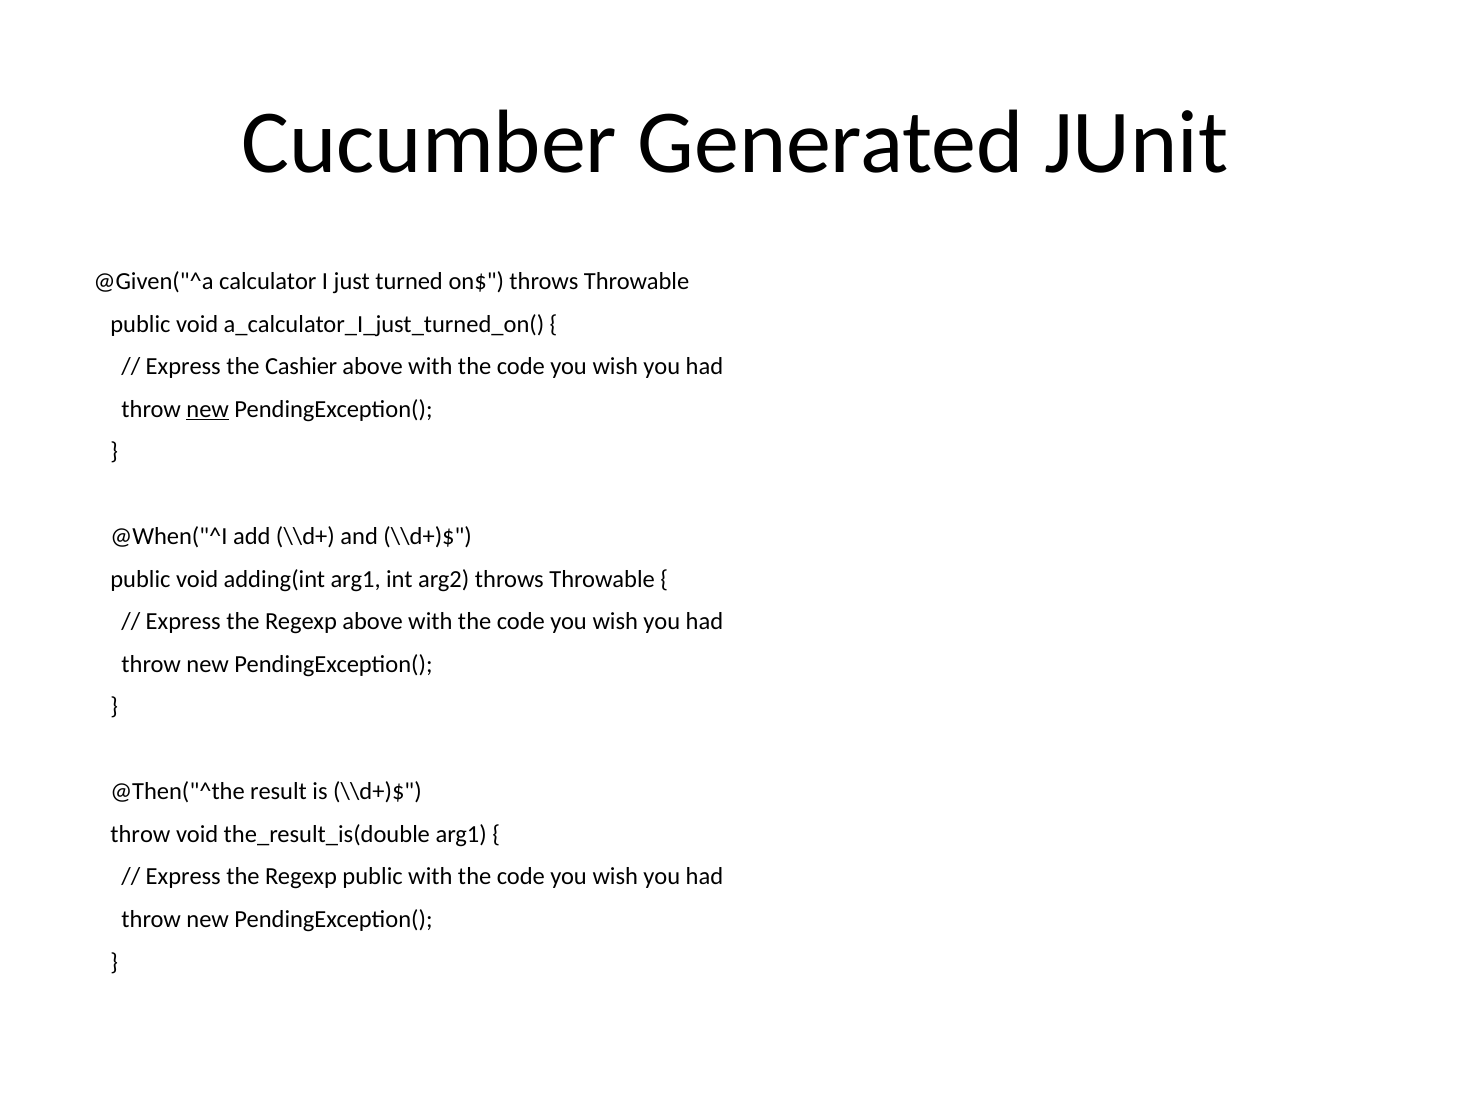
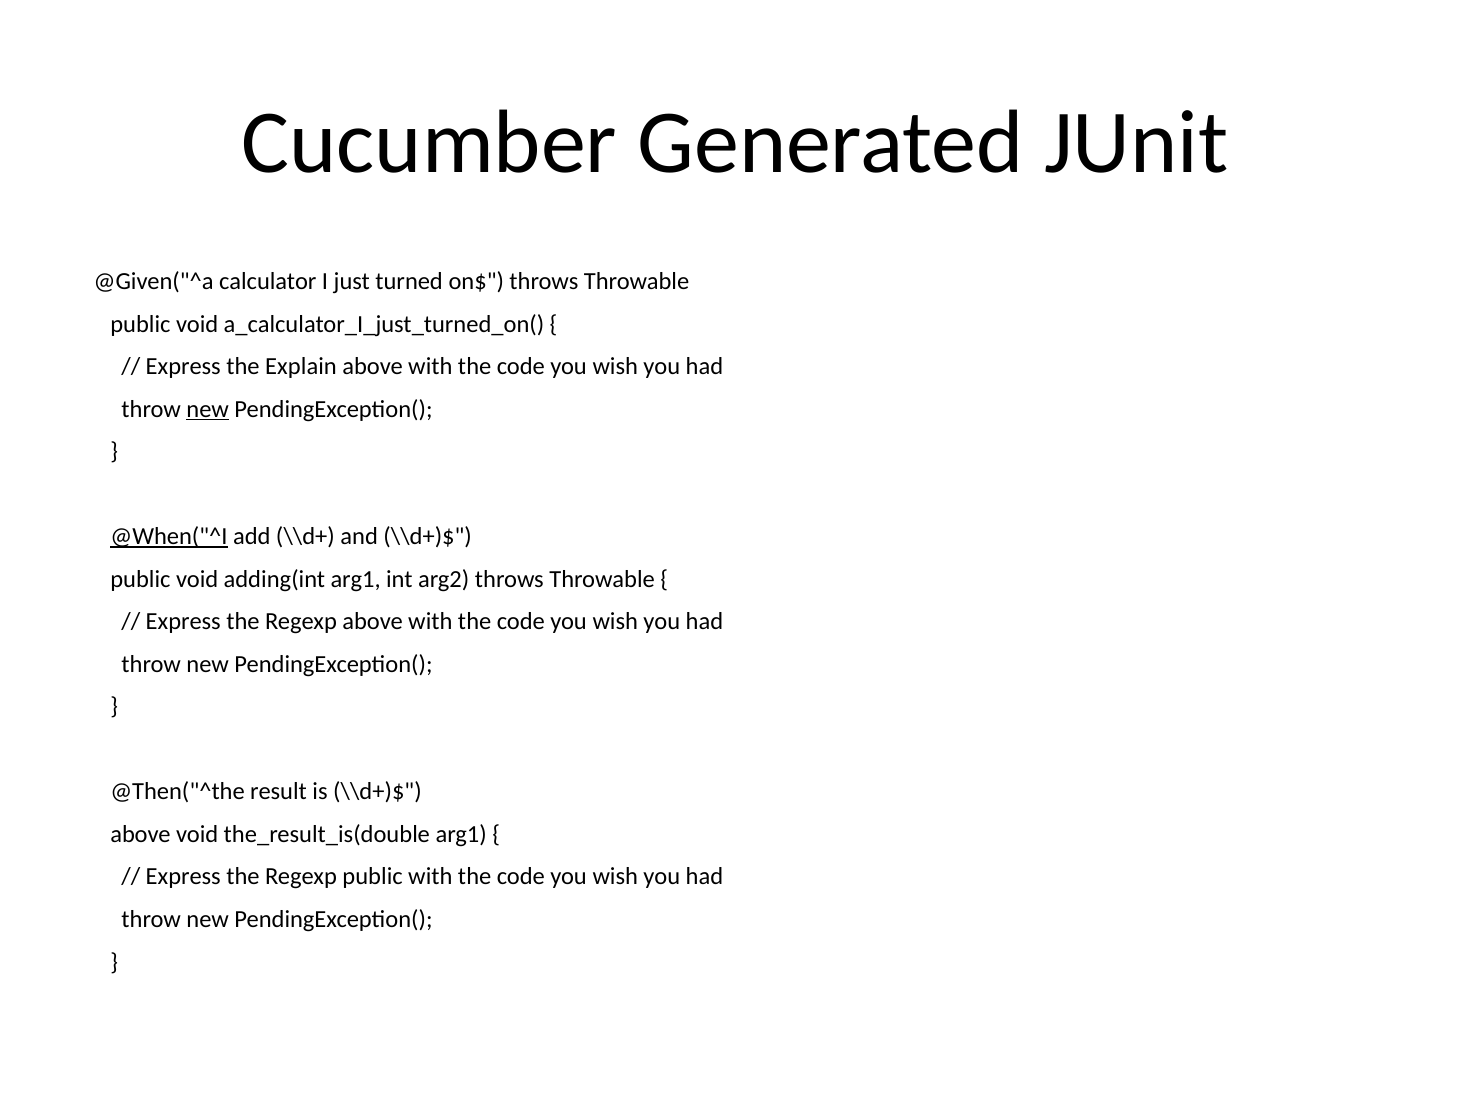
Cashier: Cashier -> Explain (301, 366)
@When("^I underline: none -> present (169, 537)
throw: throw -> above (141, 834)
